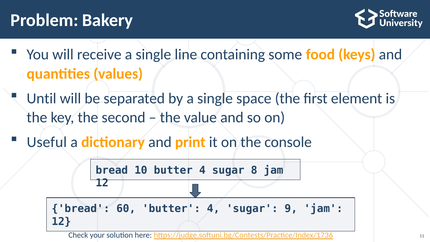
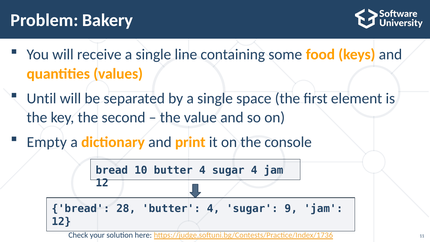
Useful: Useful -> Empty (47, 142)
sugar 8: 8 -> 4 (254, 170)
60: 60 -> 28 (126, 209)
